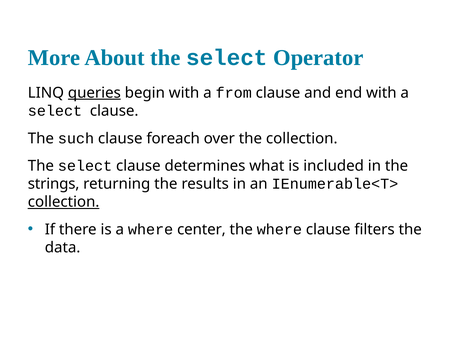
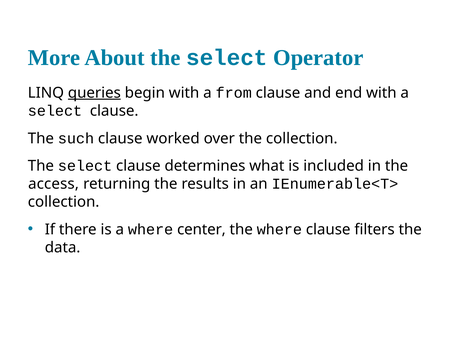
foreach: foreach -> worked (173, 138)
strings: strings -> access (53, 184)
collection underline: present -> none (64, 202)
